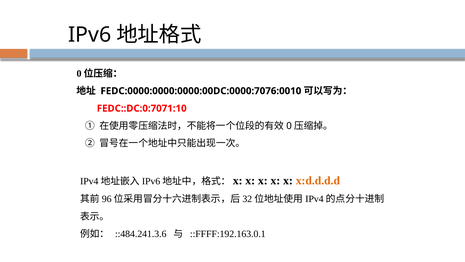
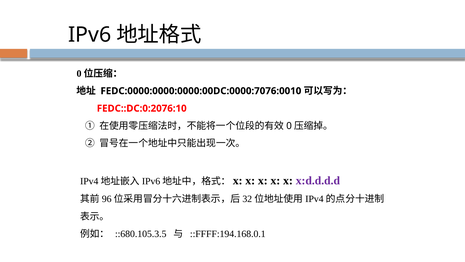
FEDC::DC:0:7071:10: FEDC::DC:0:7071:10 -> FEDC::DC:0:2076:10 (142, 108)
x:d.d.d.d colour: orange -> purple (318, 180)
::484.241.3.6: ::484.241.3.6 -> ::680.105.3.5 (141, 234)
::FFFF:192.163.0.1: ::FFFF:192.163.0.1 -> ::FFFF:194.168.0.1 (228, 234)
